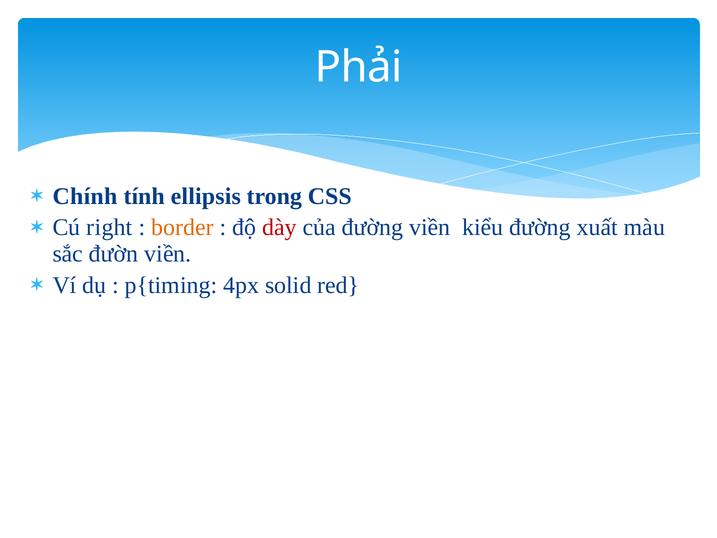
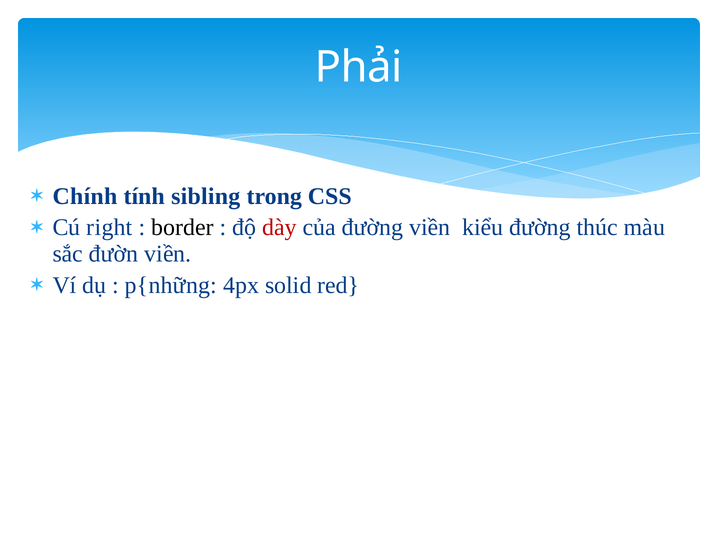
ellipsis: ellipsis -> sibling (206, 196)
border colour: orange -> black (183, 227)
xuất: xuất -> thúc (597, 227)
p{timing: p{timing -> p{những (171, 285)
